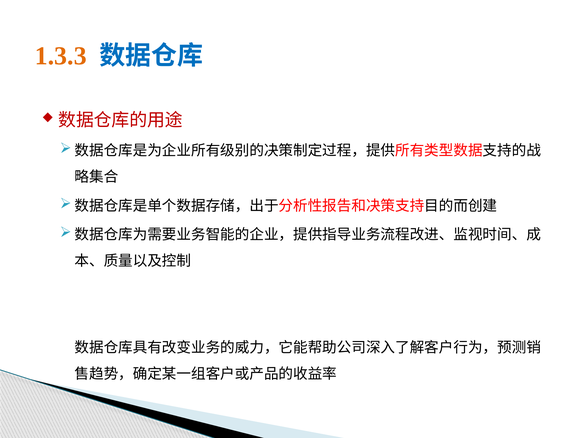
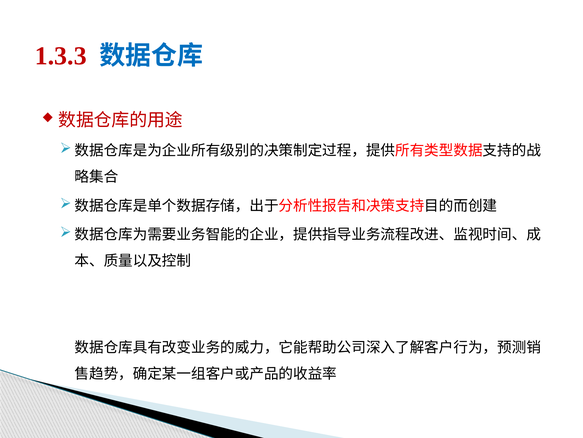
1.3.3 colour: orange -> red (61, 56)
